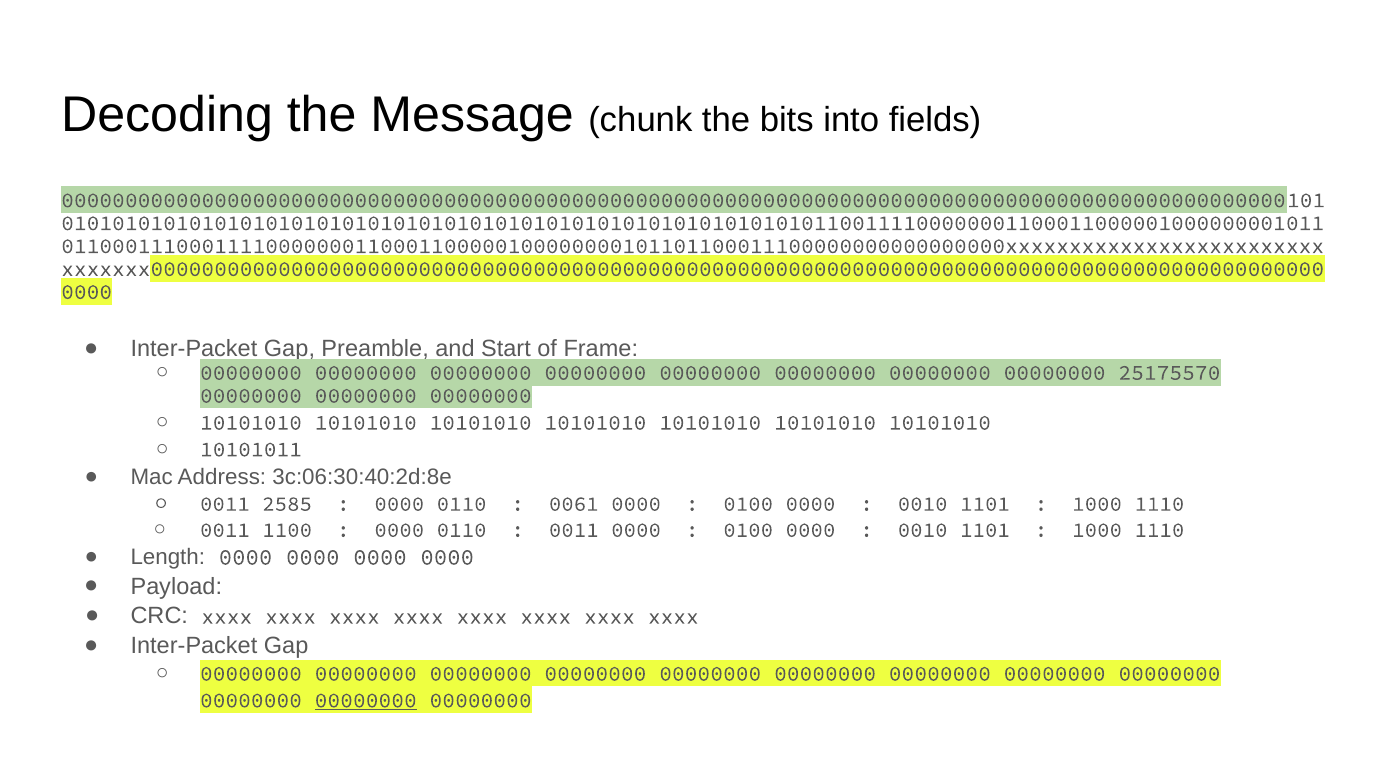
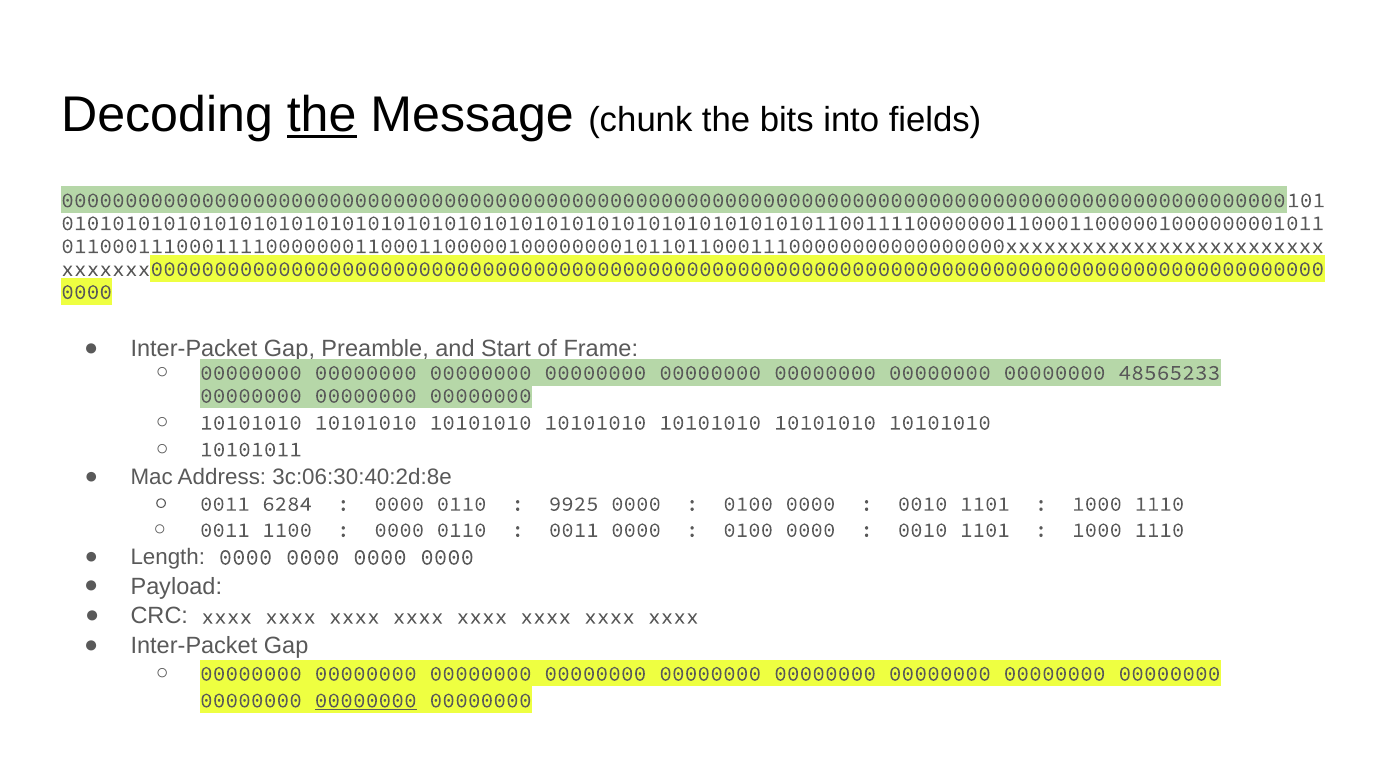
the underline: none -> present (322, 115)
25175570: 25175570 -> 48565233 (1169, 373)
2585: 2585 -> 6284 (287, 504)
0061: 0061 -> 9925 (574, 504)
